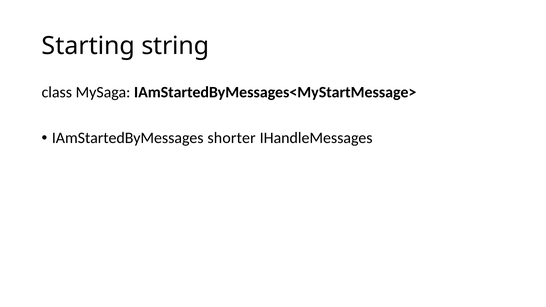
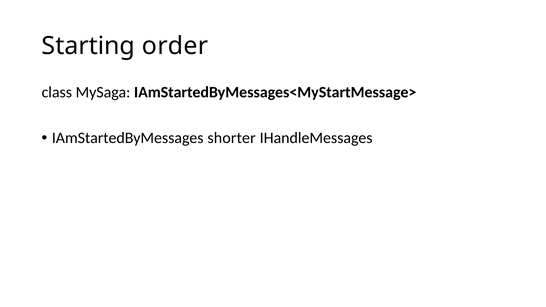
string: string -> order (175, 46)
